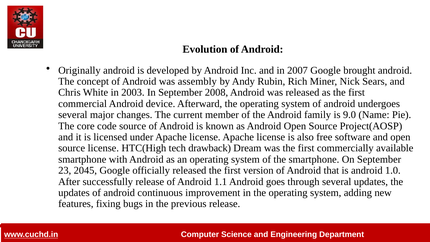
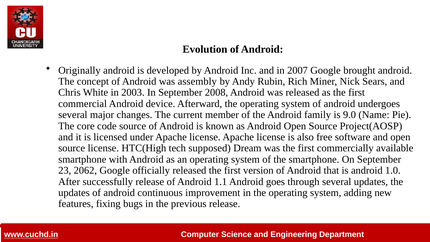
drawback: drawback -> supposed (210, 148)
2045: 2045 -> 2062 (85, 170)
